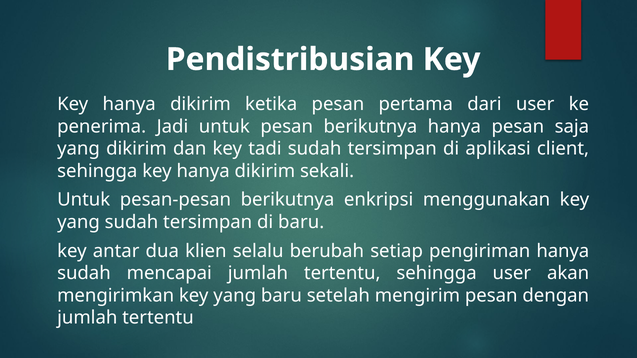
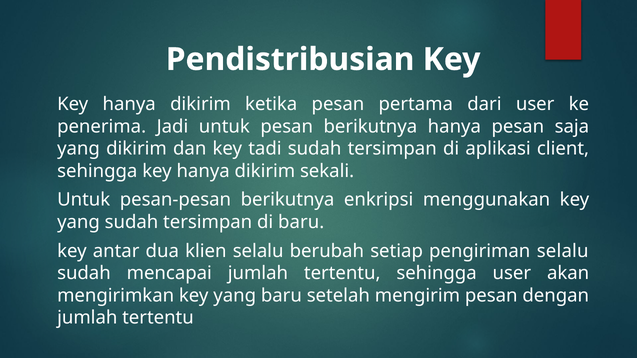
pengiriman hanya: hanya -> selalu (563, 251)
